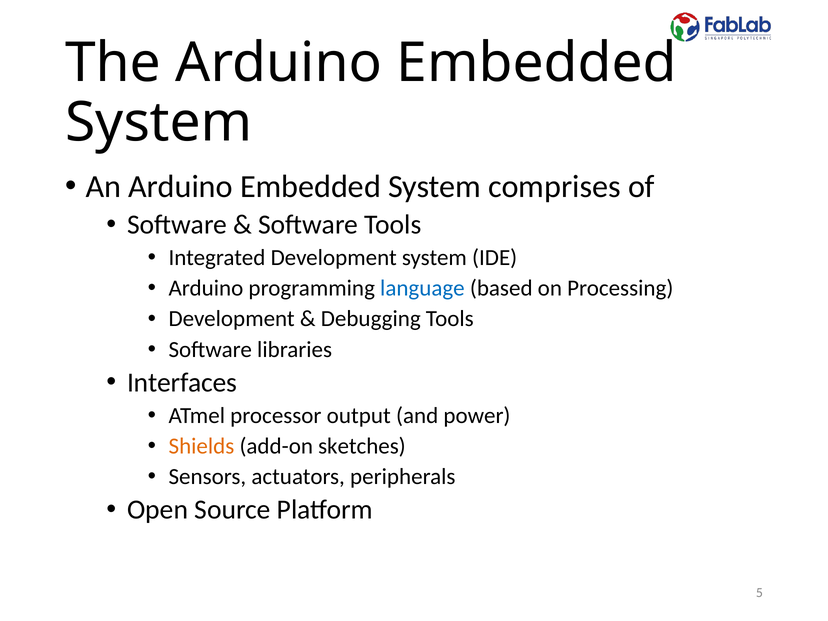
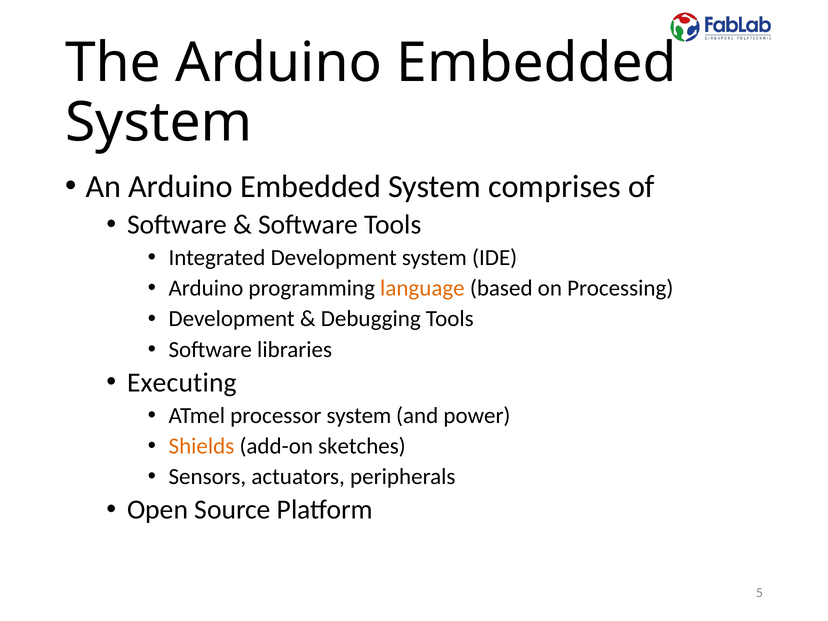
language colour: blue -> orange (422, 288)
Interfaces: Interfaces -> Executing (182, 382)
processor output: output -> system (359, 416)
